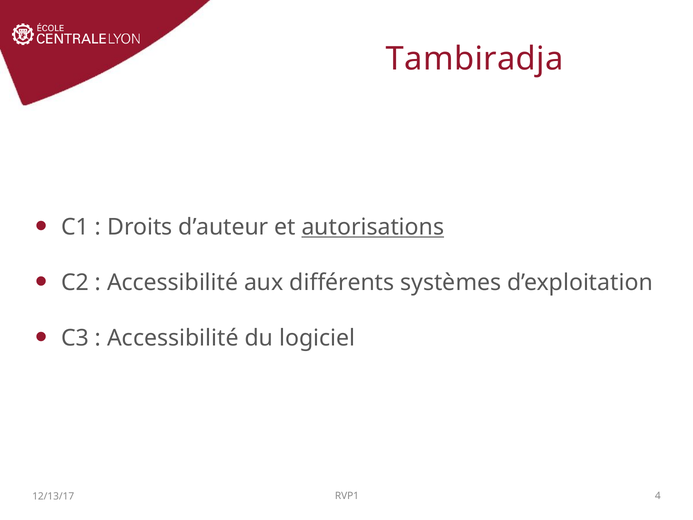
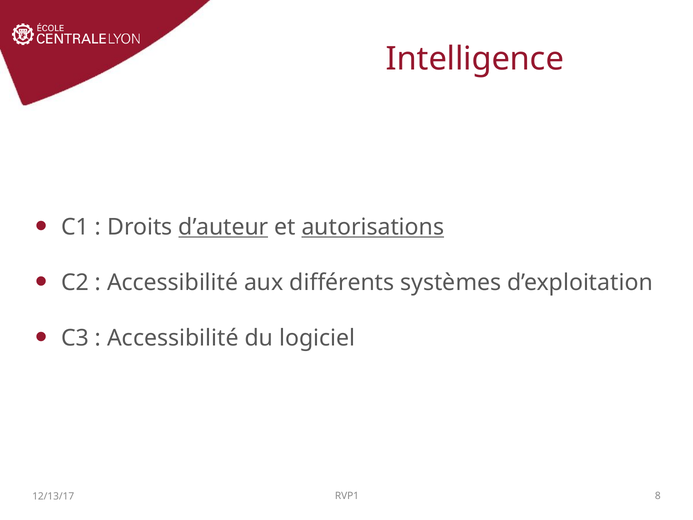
Tambiradja: Tambiradja -> Intelligence (475, 59)
d’auteur underline: none -> present (223, 227)
4: 4 -> 8 (658, 495)
